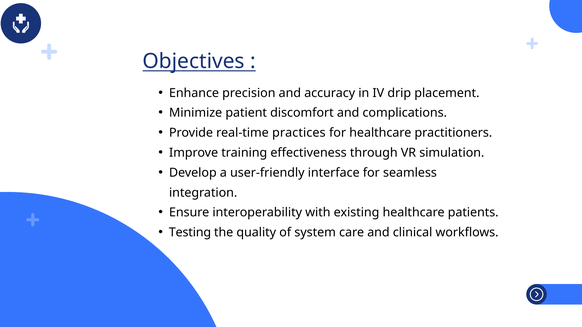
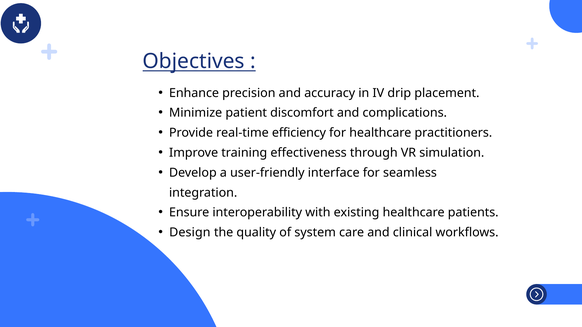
practices: practices -> efficiency (299, 133)
Testing: Testing -> Design (190, 233)
